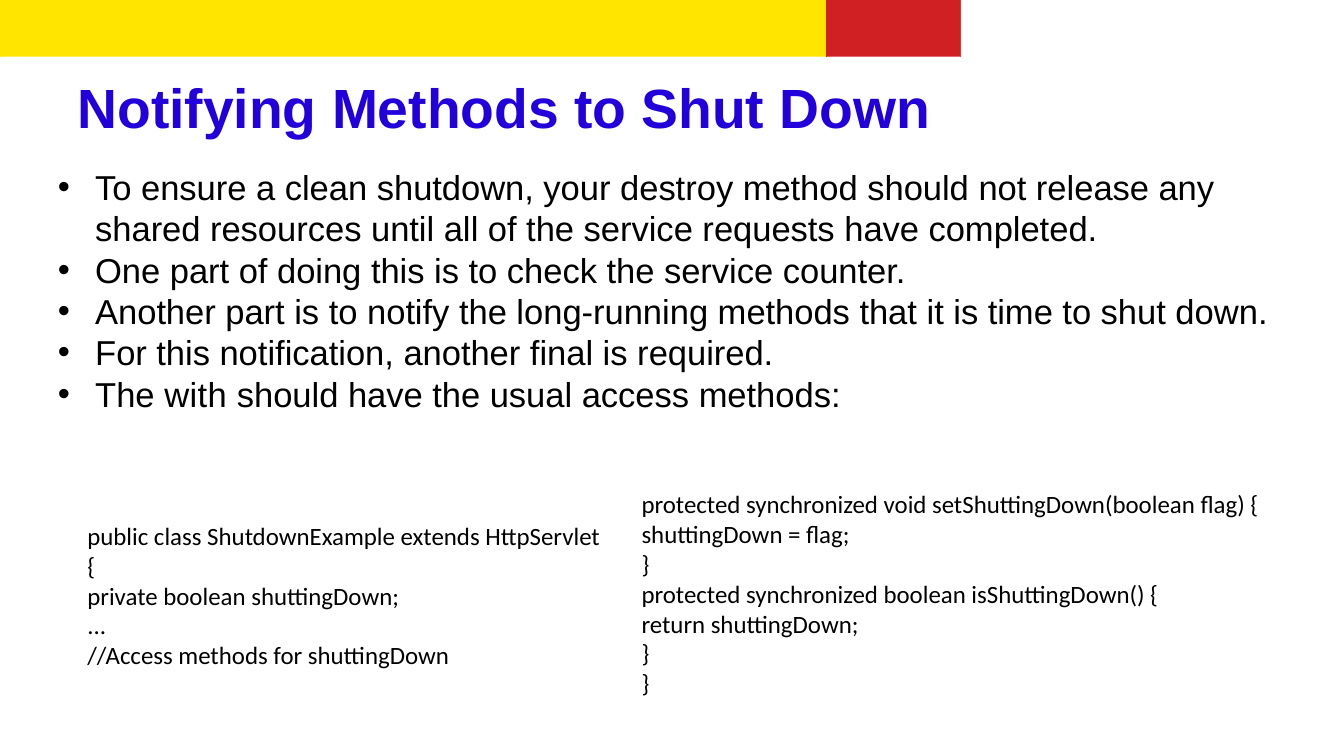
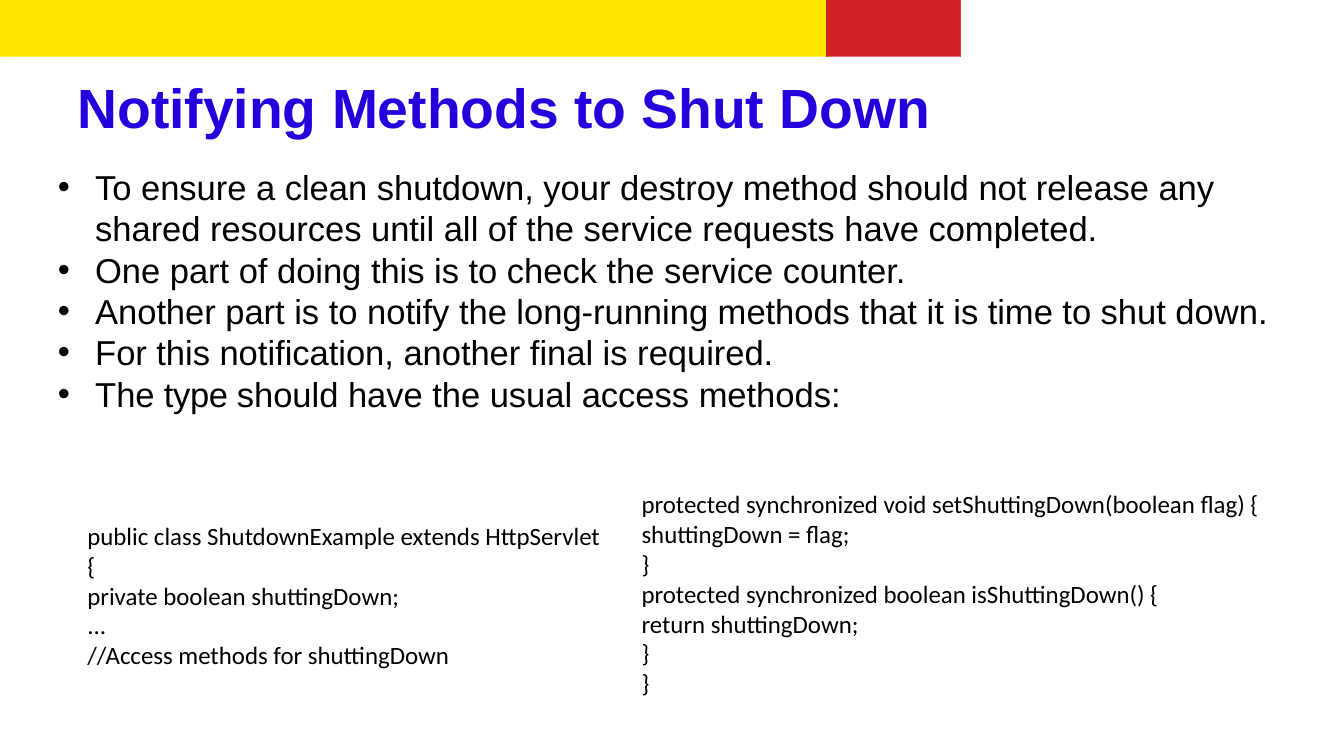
with: with -> type (196, 396)
